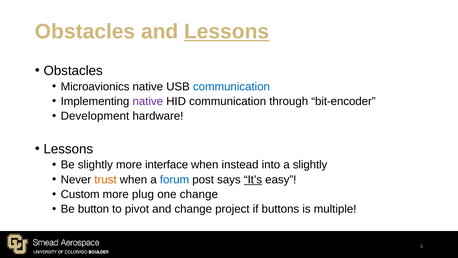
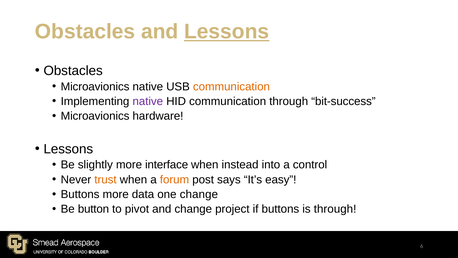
communication colour: blue -> orange (231, 86)
bit-encoder: bit-encoder -> bit-success (343, 101)
Development: Development -> Microavionics (95, 116)
a slightly: slightly -> control (310, 165)
forum colour: blue -> orange (175, 179)
It’s underline: present -> none (253, 179)
Custom: Custom -> Buttons (80, 194)
plug: plug -> data (143, 194)
is multiple: multiple -> through (335, 209)
